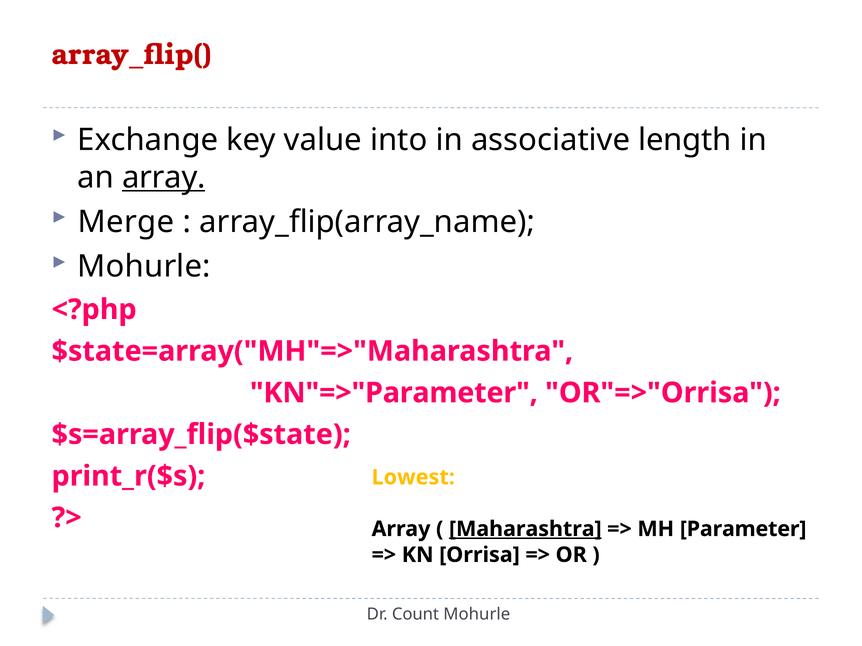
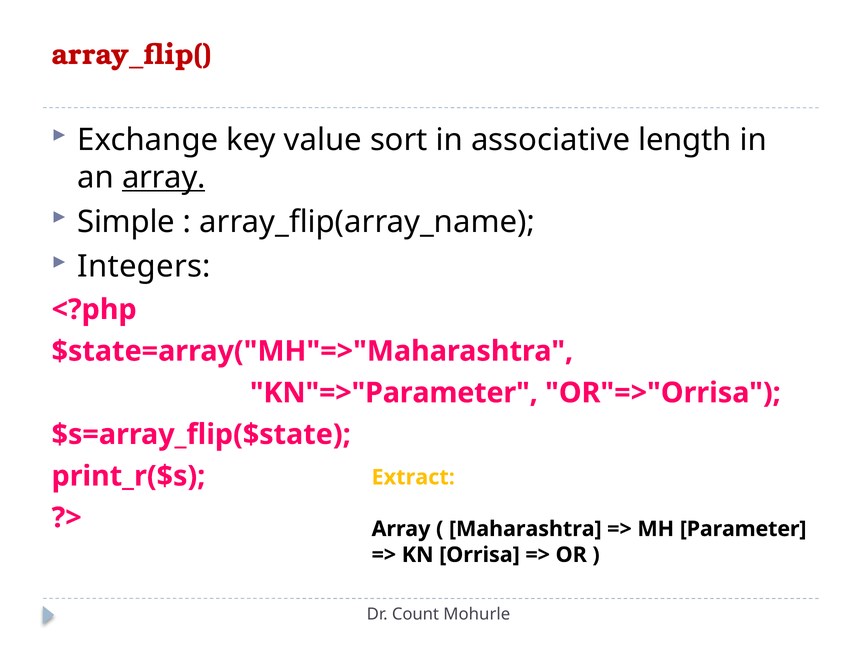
into: into -> sort (399, 140)
Merge: Merge -> Simple (126, 222)
Mohurle: Mohurle -> Integers (144, 267)
Lowest: Lowest -> Extract (413, 478)
Maharashtra underline: present -> none (525, 529)
